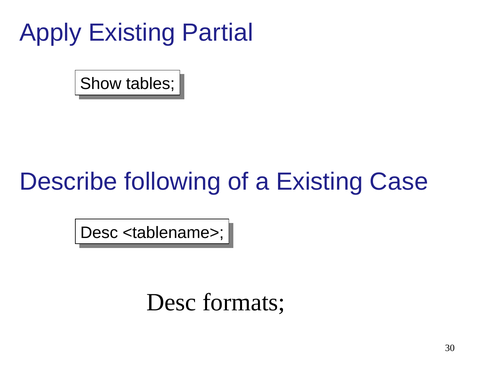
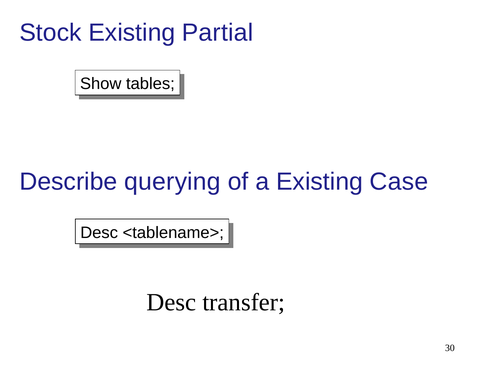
Apply: Apply -> Stock (50, 33)
following: following -> querying (173, 182)
formats: formats -> transfer (244, 303)
